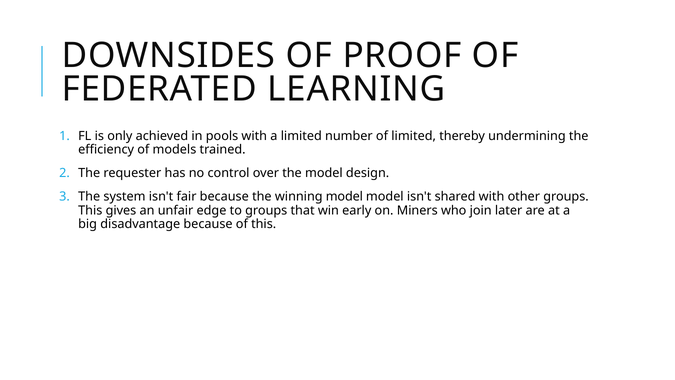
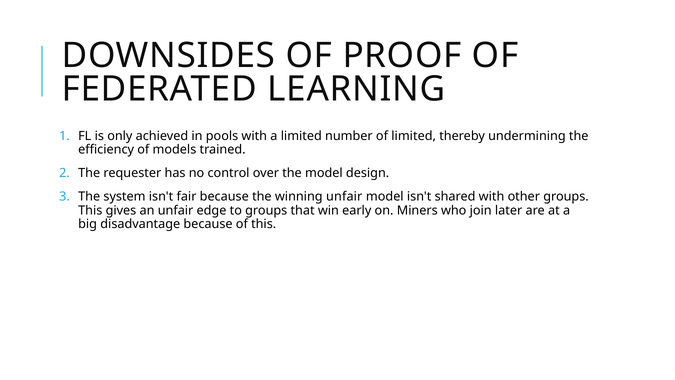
winning model: model -> unfair (344, 197)
